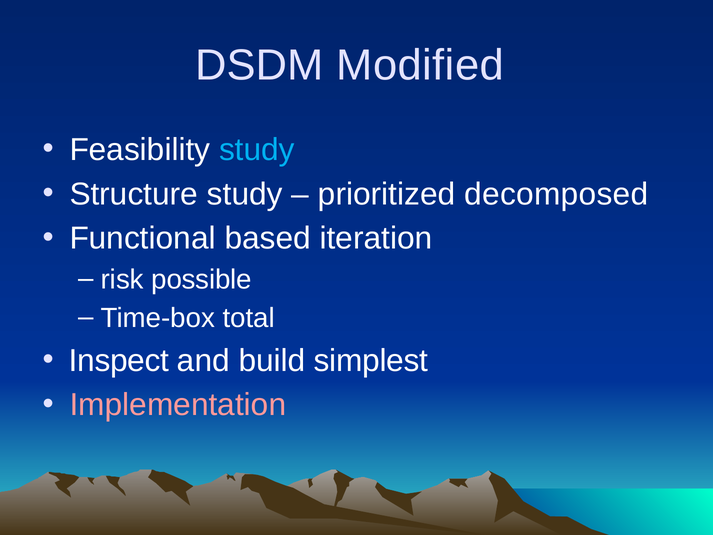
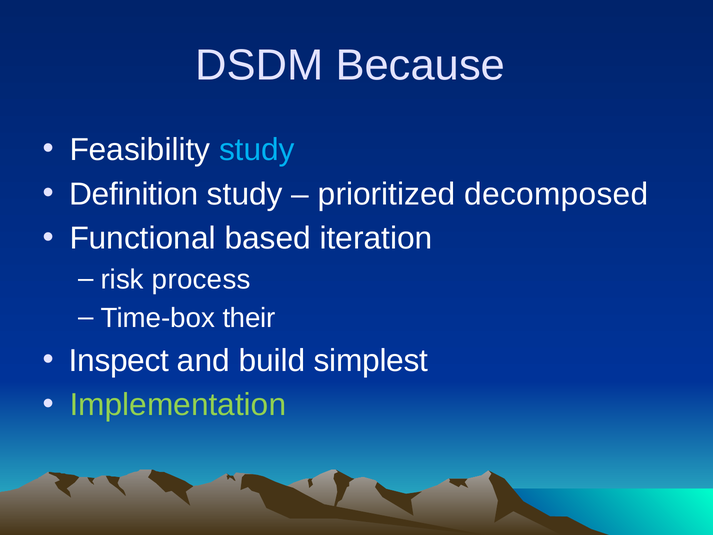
Modified: Modified -> Because (420, 65)
Structure: Structure -> Definition (134, 194)
possible: possible -> process (201, 279)
total: total -> their (249, 318)
Implementation colour: pink -> light green (178, 405)
